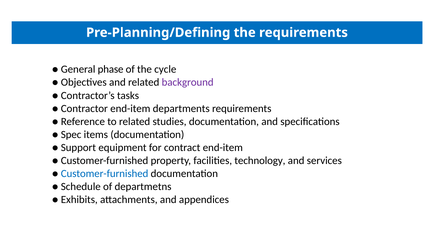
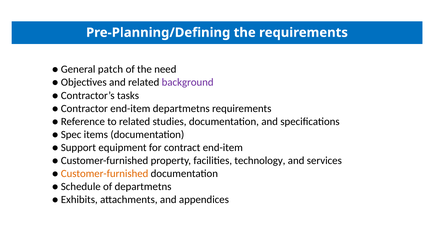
phase: phase -> patch (110, 69)
cycle: cycle -> need (165, 69)
end-item departments: departments -> departmetns (181, 108)
Customer-furnished colour: blue -> orange (105, 173)
